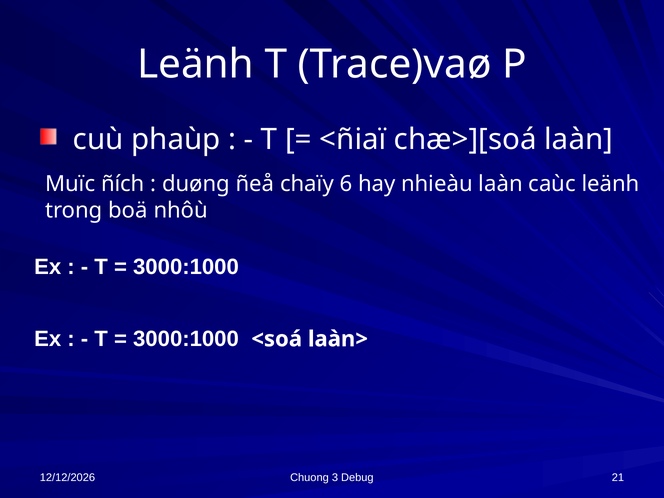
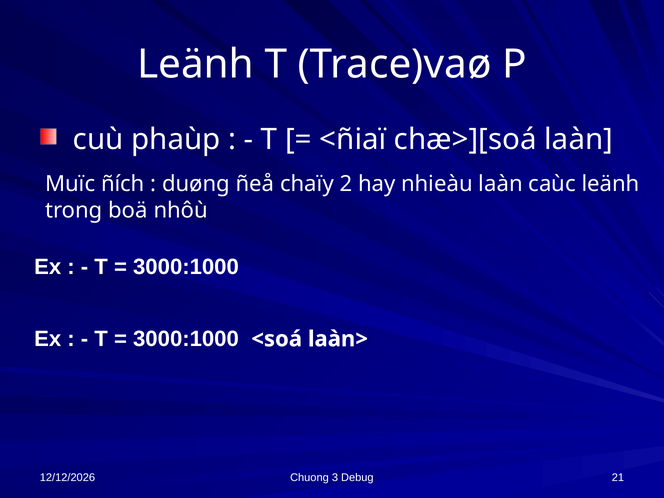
6: 6 -> 2 (346, 184)
